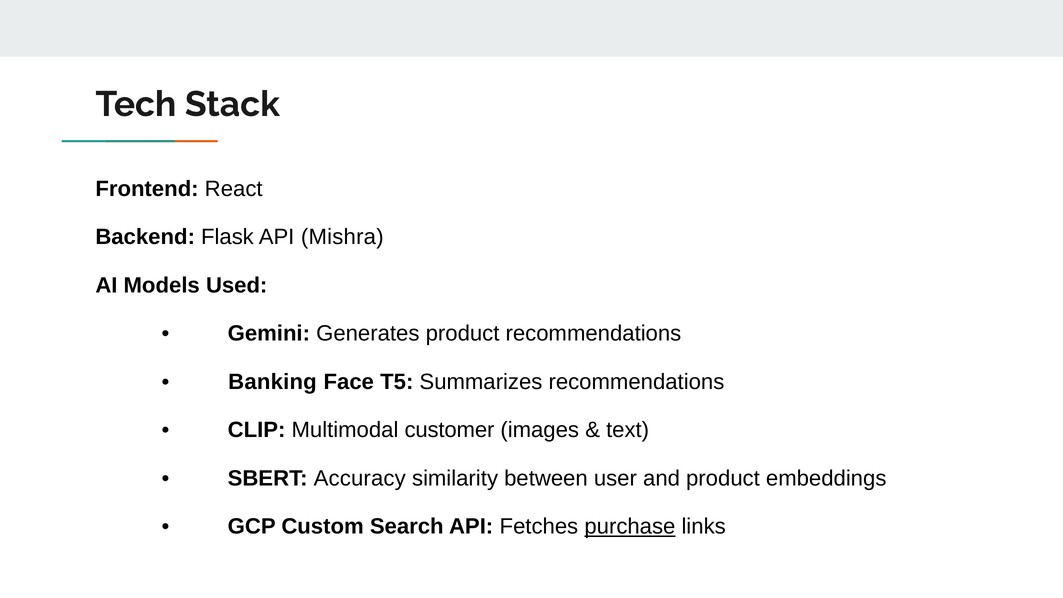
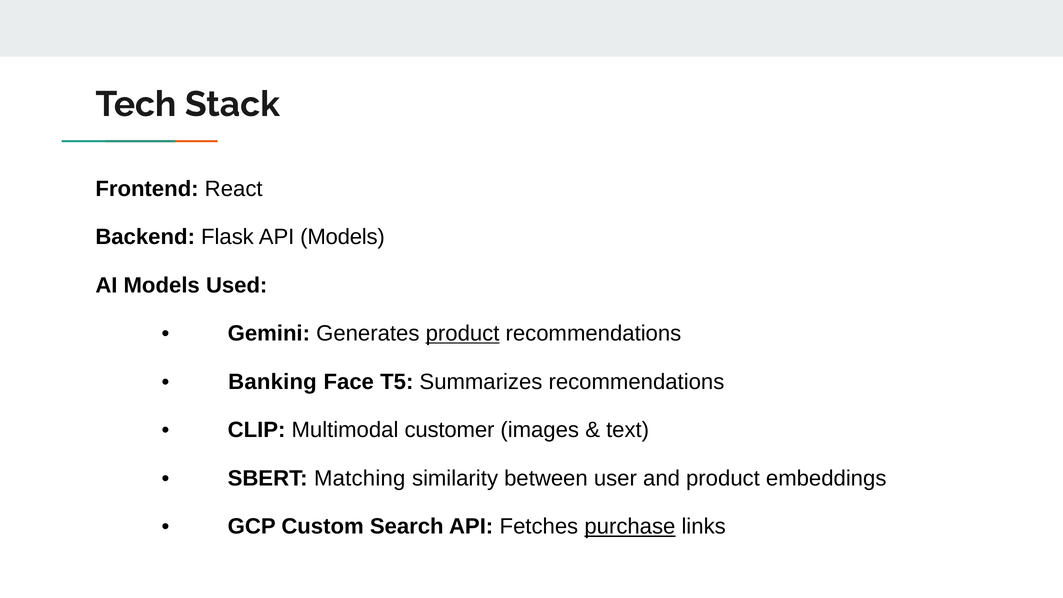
API Mishra: Mishra -> Models (343, 237)
product underline: none -> present (463, 334)
Accuracy: Accuracy -> Matching (360, 478)
